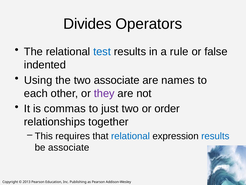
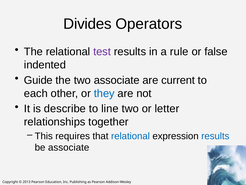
test colour: blue -> purple (102, 52)
Using: Using -> Guide (38, 80)
names: names -> current (178, 80)
they colour: purple -> blue (104, 93)
commas: commas -> describe (65, 108)
just: just -> line (110, 108)
order: order -> letter (167, 108)
